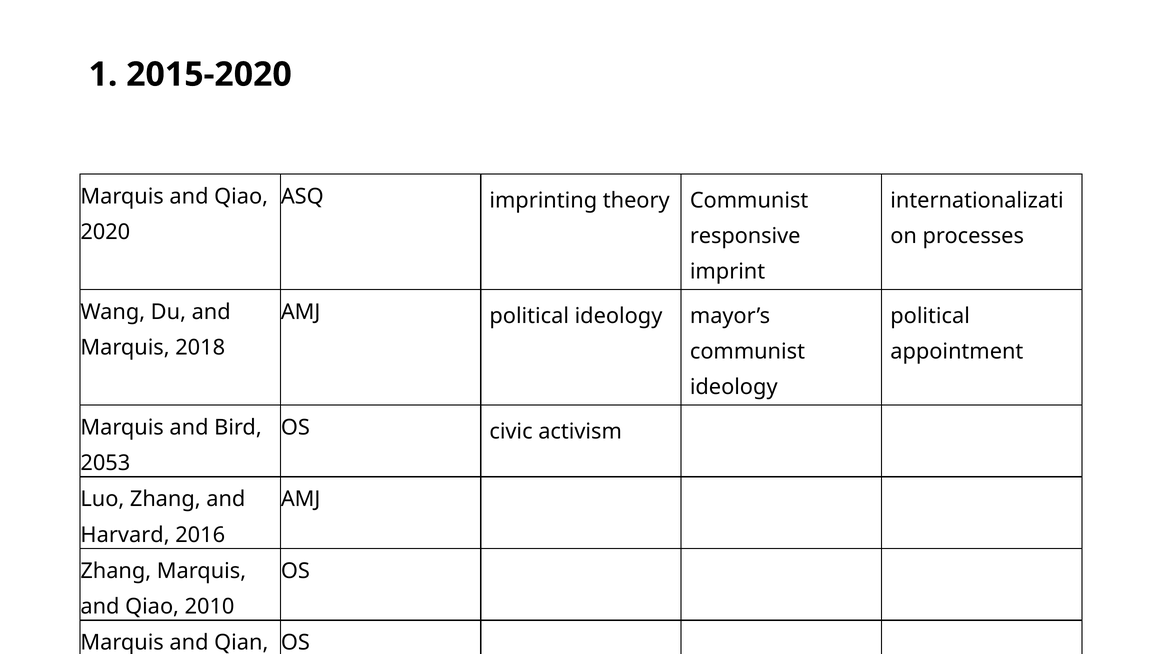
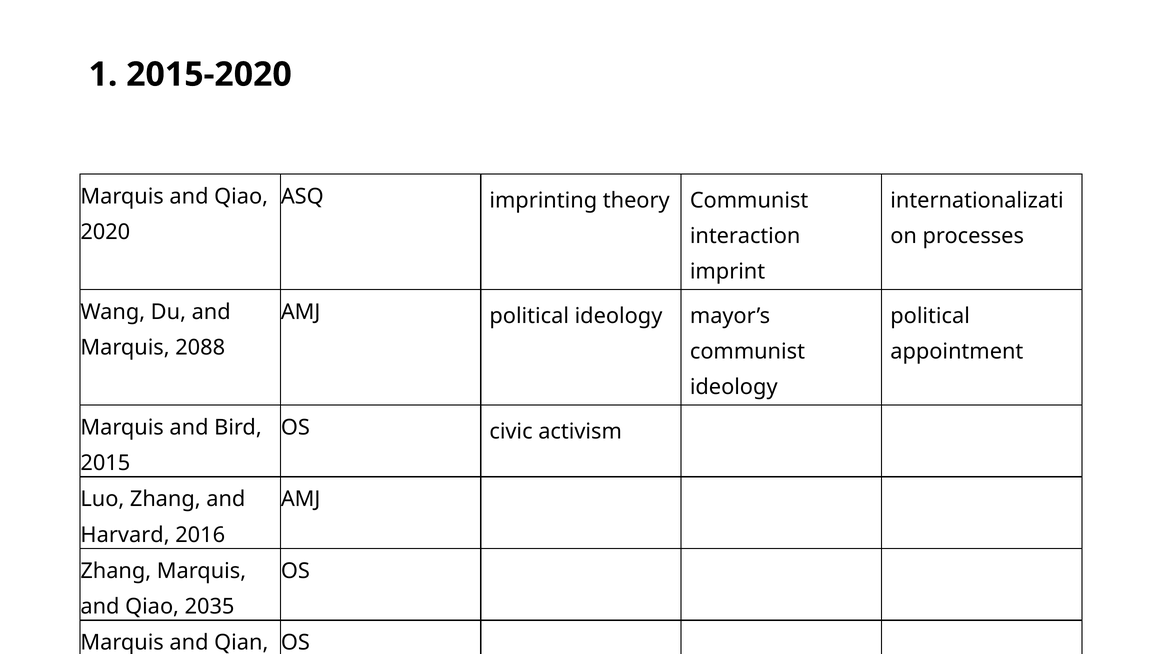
responsive: responsive -> interaction (745, 236)
2018: 2018 -> 2088 (200, 347)
2053: 2053 -> 2015 (105, 463)
2010: 2010 -> 2035 (210, 606)
